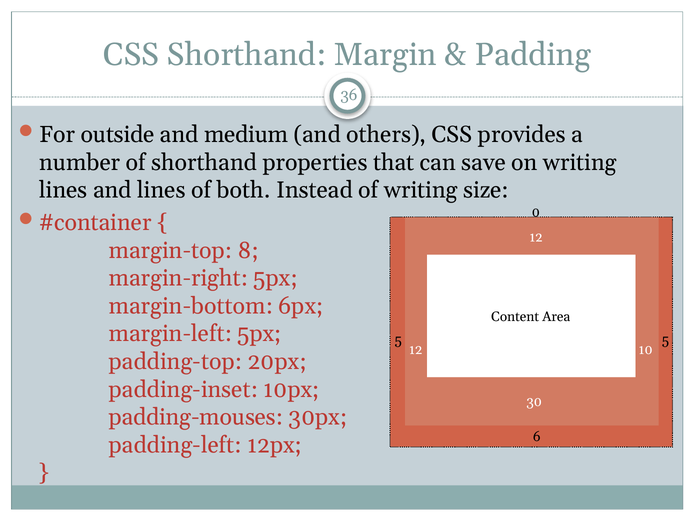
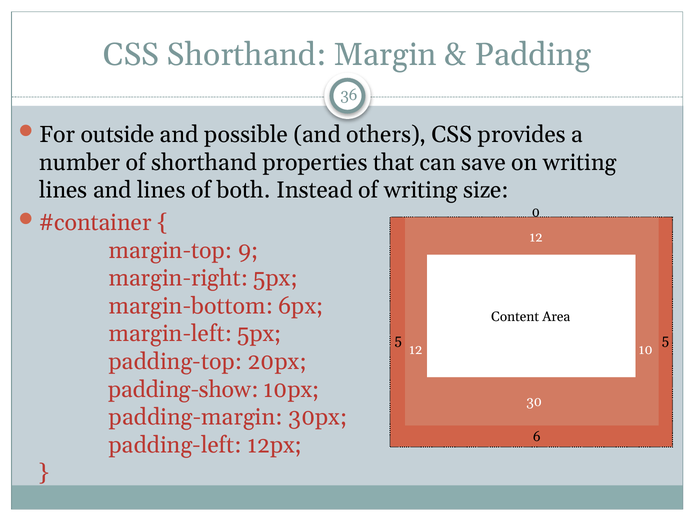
medium: medium -> possible (246, 135)
8: 8 -> 9 (248, 251)
padding-inset: padding-inset -> padding-show (183, 390)
padding-mouses: padding-mouses -> padding-margin (196, 417)
